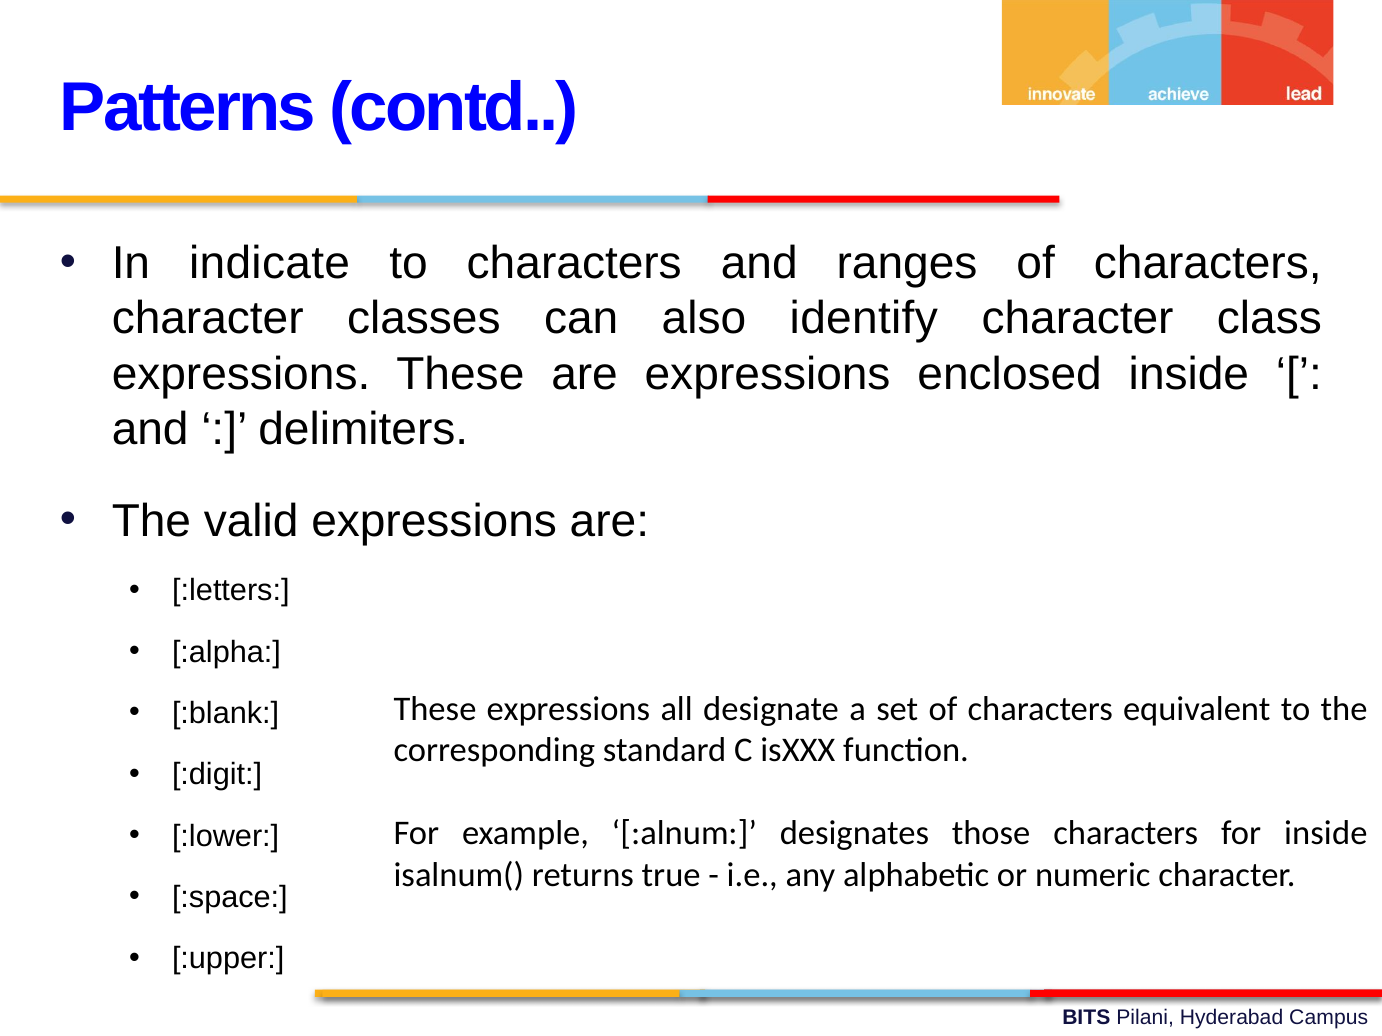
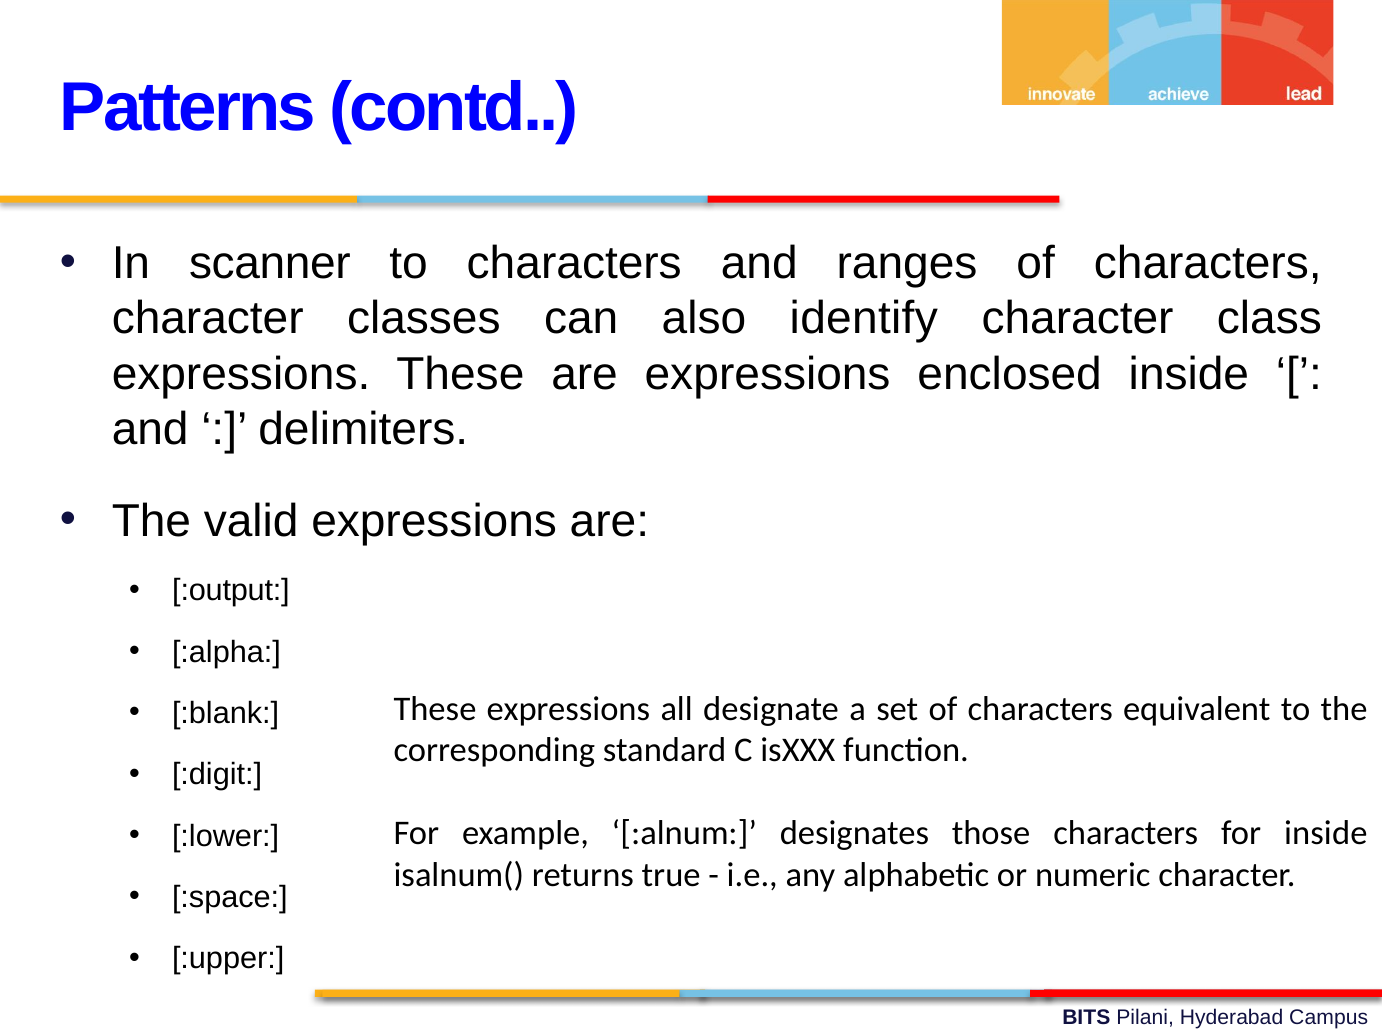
indicate: indicate -> scanner (270, 264)
:letters: :letters -> :output (231, 591)
